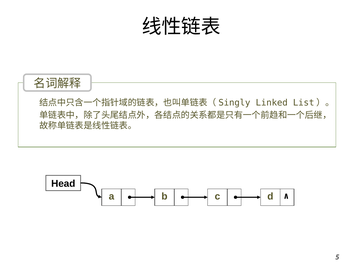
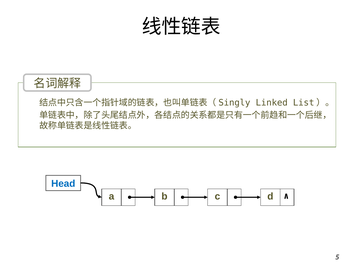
Head colour: black -> blue (63, 183)
